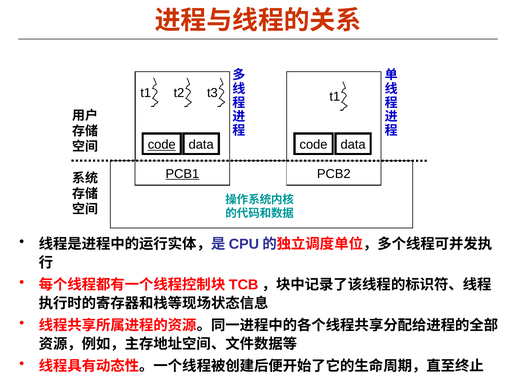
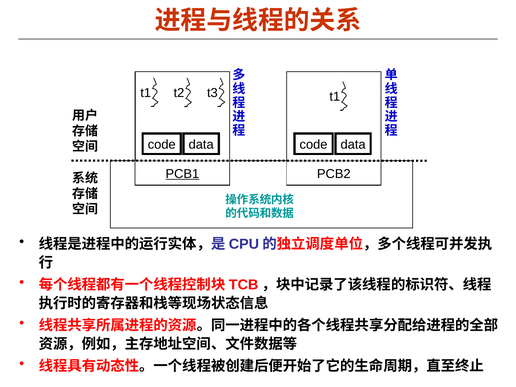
code underline: present -> none (162, 145)
